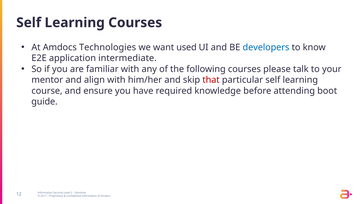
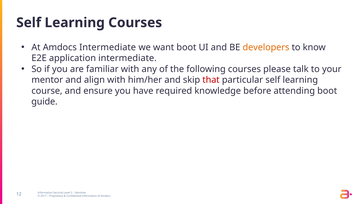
Amdocs Technologies: Technologies -> Intermediate (108, 47)
want used: used -> boot (186, 47)
developers colour: blue -> orange (266, 47)
